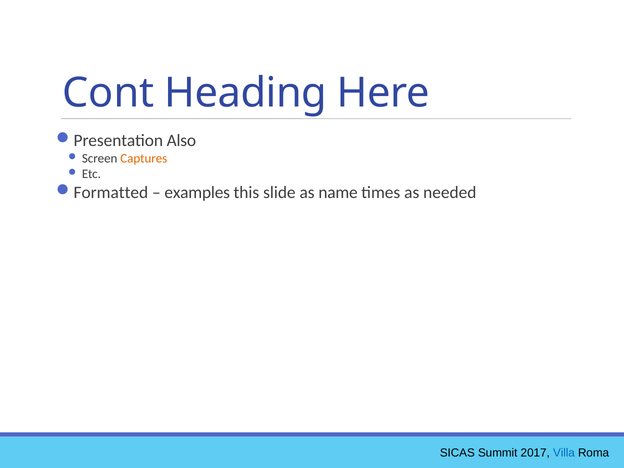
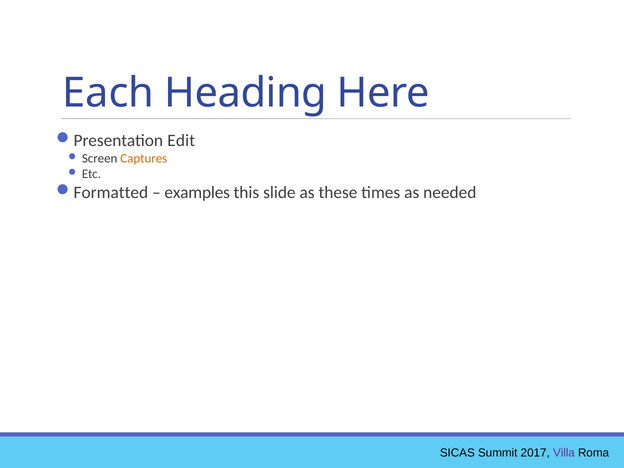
Cont: Cont -> Each (108, 93)
Also: Also -> Edit (181, 141)
name: name -> these (338, 193)
Villa colour: blue -> purple (564, 453)
